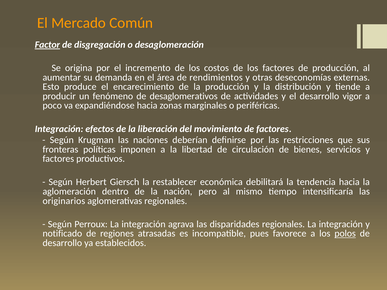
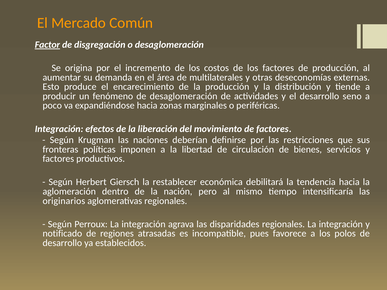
rendimientos: rendimientos -> multilaterales (216, 77)
de desaglomerativos: desaglomerativos -> desaglomeración (184, 96)
vigor: vigor -> seno (352, 96)
polos underline: present -> none (345, 234)
